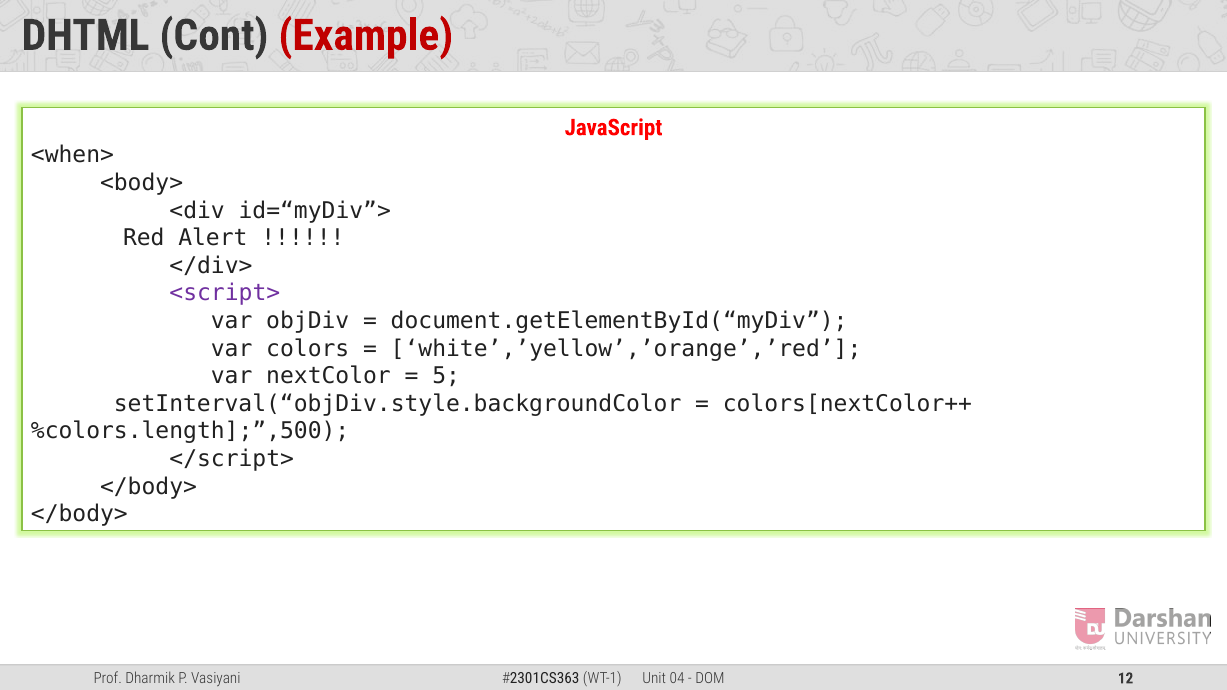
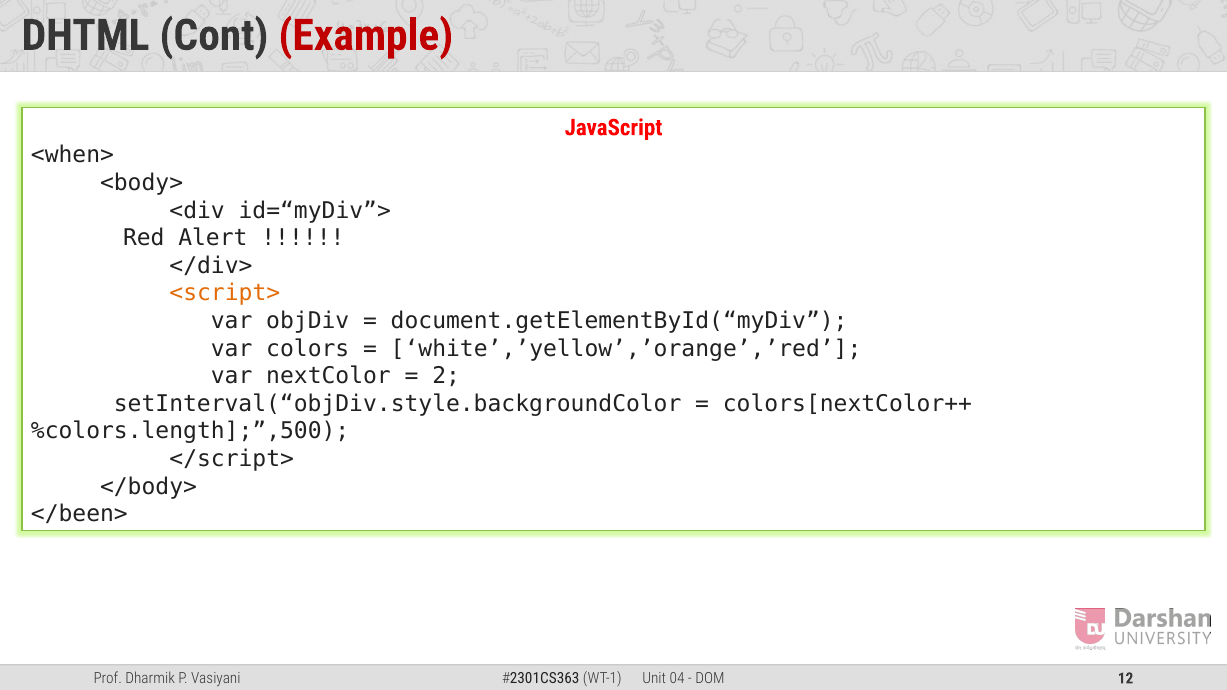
<script> colour: purple -> orange (225, 293)
5: 5 -> 2 (446, 376)
</body>: </body> -> </been> (79, 514)
